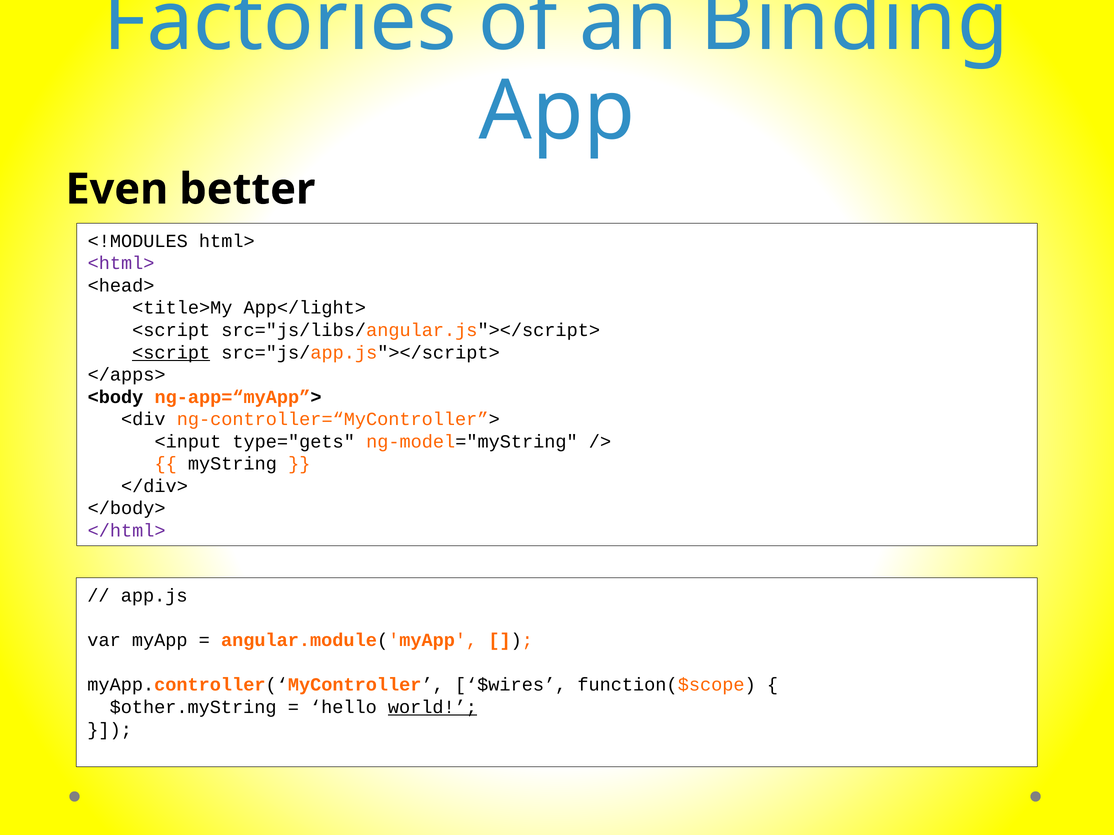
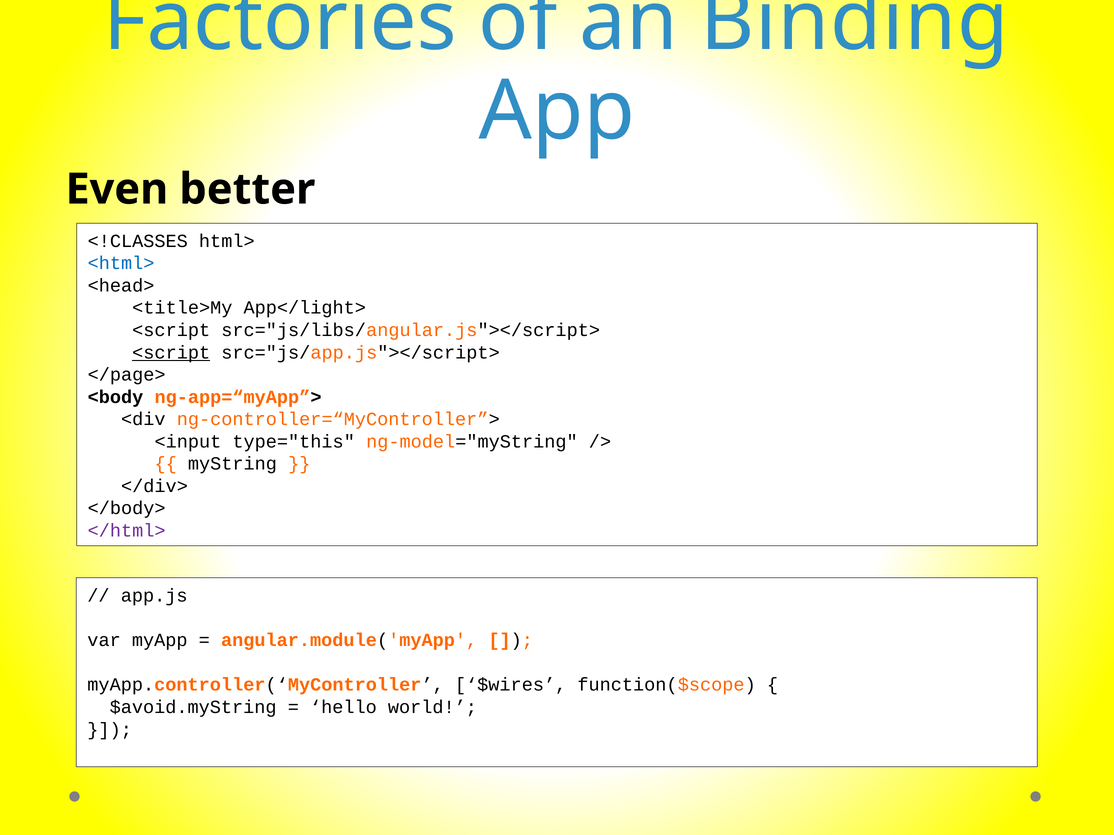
<!MODULES: <!MODULES -> <!CLASSES (138, 241)
<html> colour: purple -> blue (121, 263)
</apps>: </apps> -> </page> (127, 375)
type="gets: type="gets -> type="this (294, 442)
$other.myString: $other.myString -> $avoid.myString (193, 708)
world underline: present -> none (432, 708)
